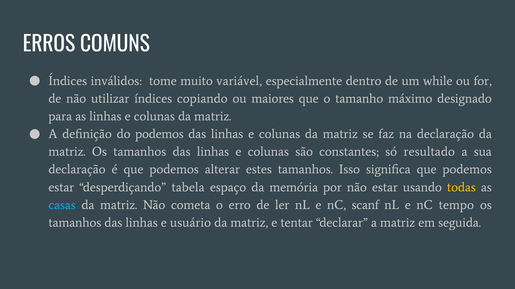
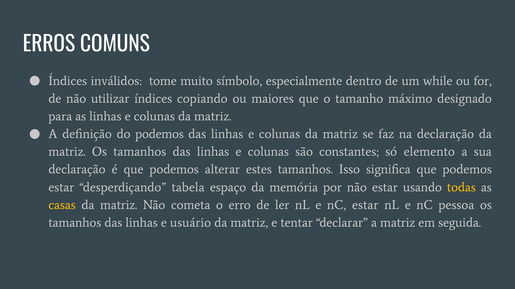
variável: variável -> símbolo (239, 81)
resultado: resultado -> elemento (429, 152)
casas colour: light blue -> yellow (62, 205)
nC scanf: scanf -> estar (365, 205)
tempo: tempo -> pessoa (456, 205)
